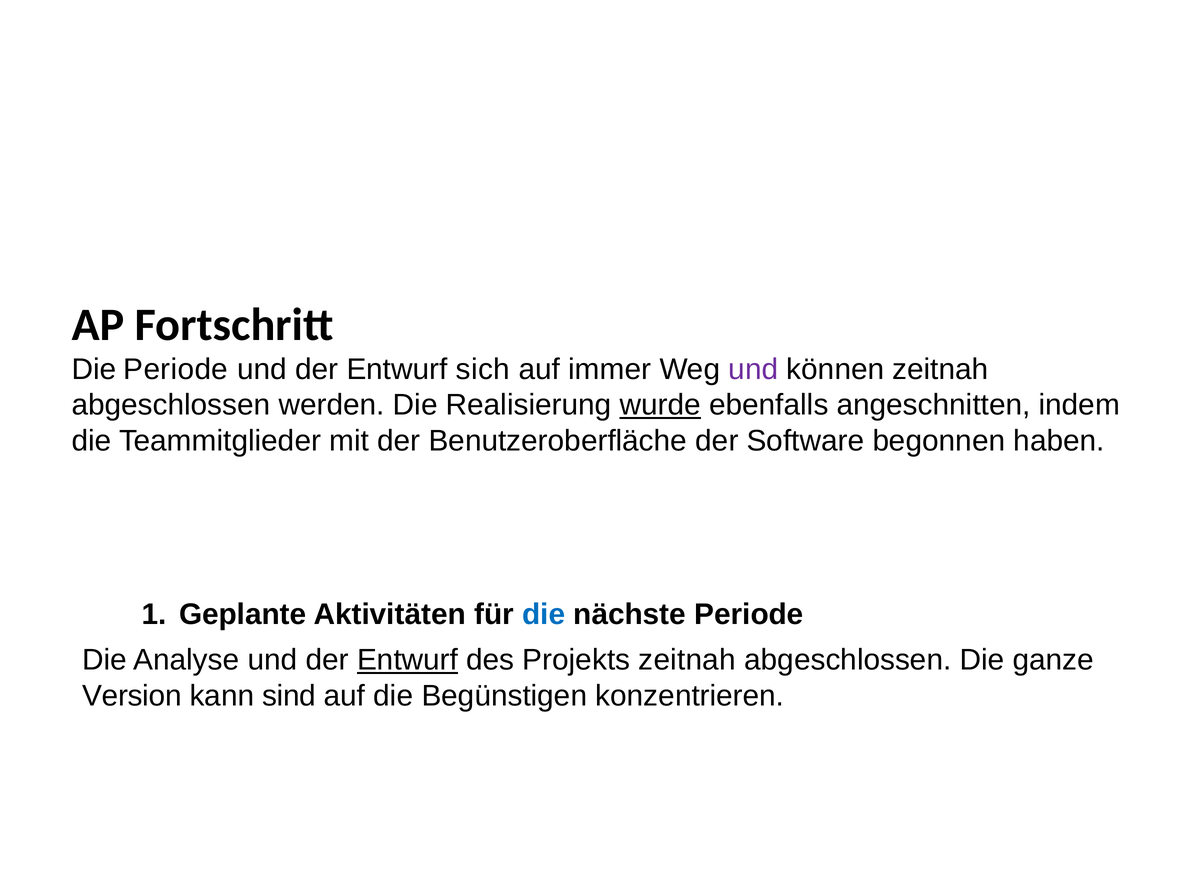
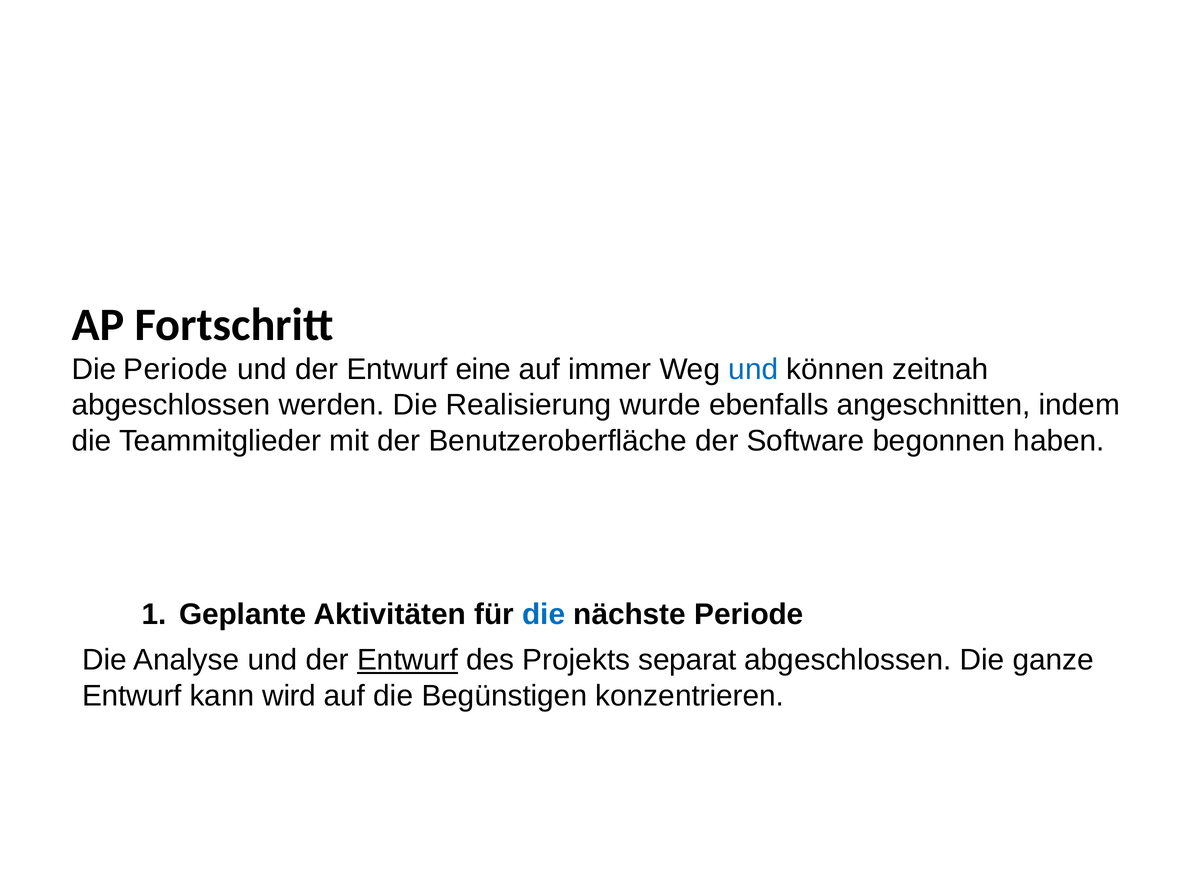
sich: sich -> eine (483, 369)
und colour: purple -> blue (753, 369)
wurde underline: present -> none (660, 405)
Projekts zeitnah: zeitnah -> separat (687, 660)
Version: Version -> Entwurf (132, 696)
sind: sind -> wird (289, 696)
